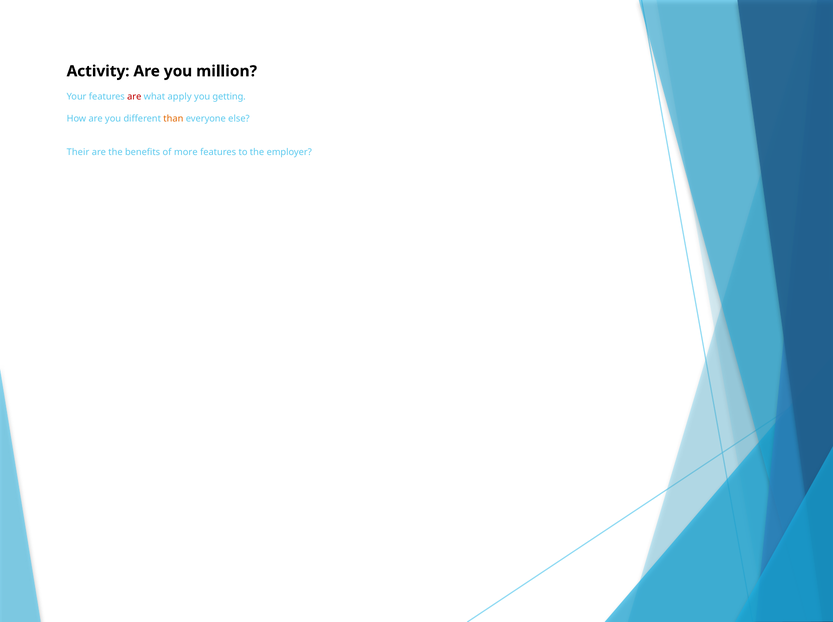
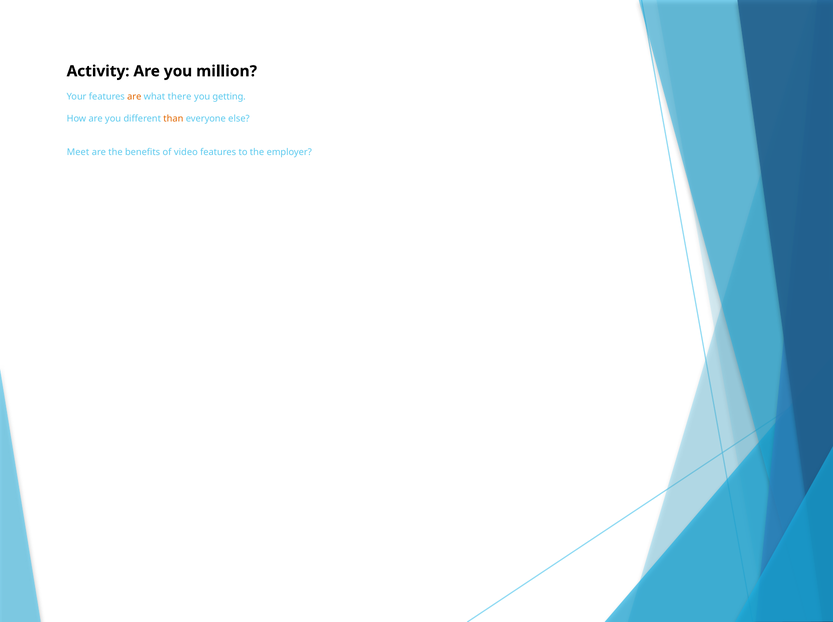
are colour: red -> orange (134, 97)
apply: apply -> there (180, 97)
Their: Their -> Meet (78, 152)
more: more -> video (186, 152)
